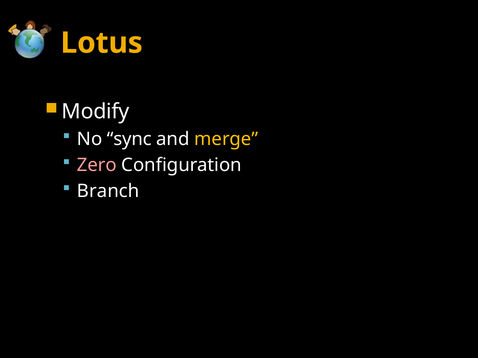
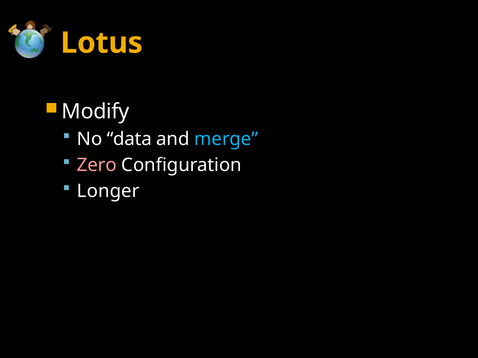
sync: sync -> data (129, 139)
merge colour: yellow -> light blue (226, 139)
Branch: Branch -> Longer (108, 191)
